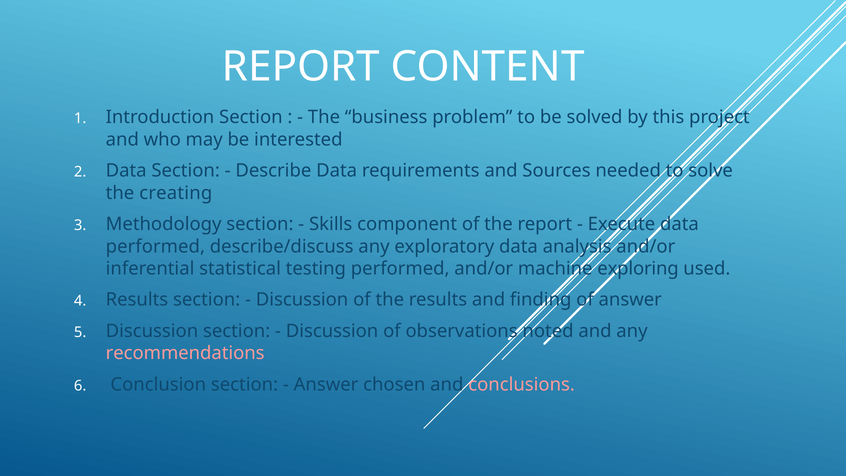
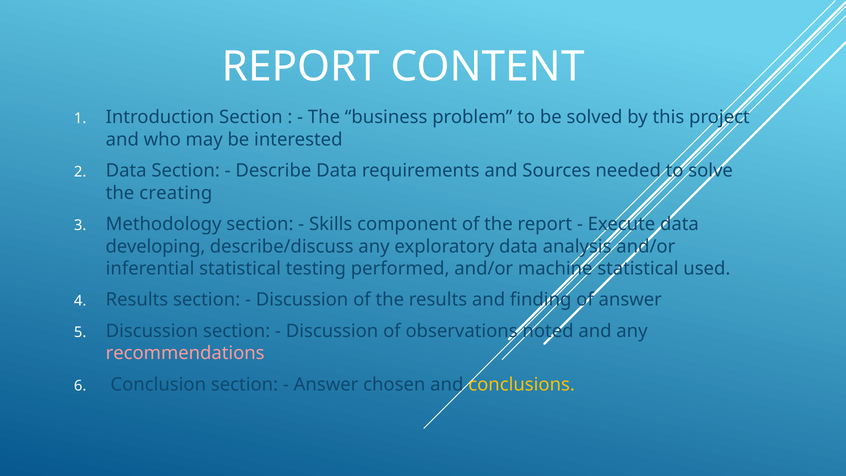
performed: performed -> developing (155, 246)
machine exploring: exploring -> statistical (638, 269)
conclusions colour: pink -> yellow (522, 384)
